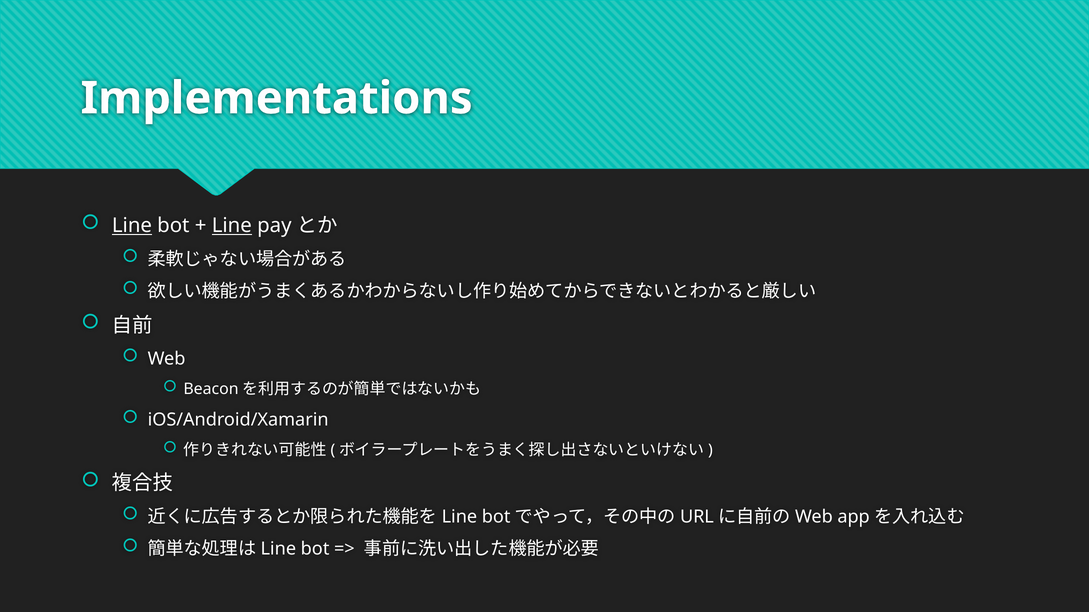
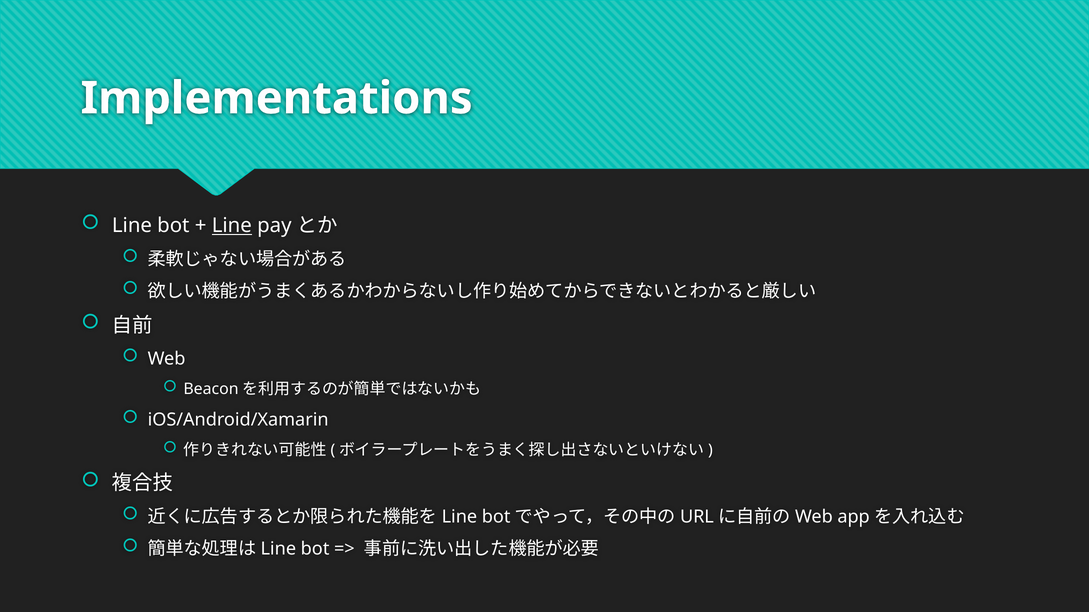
Line underline: present -> none (132, 226)
